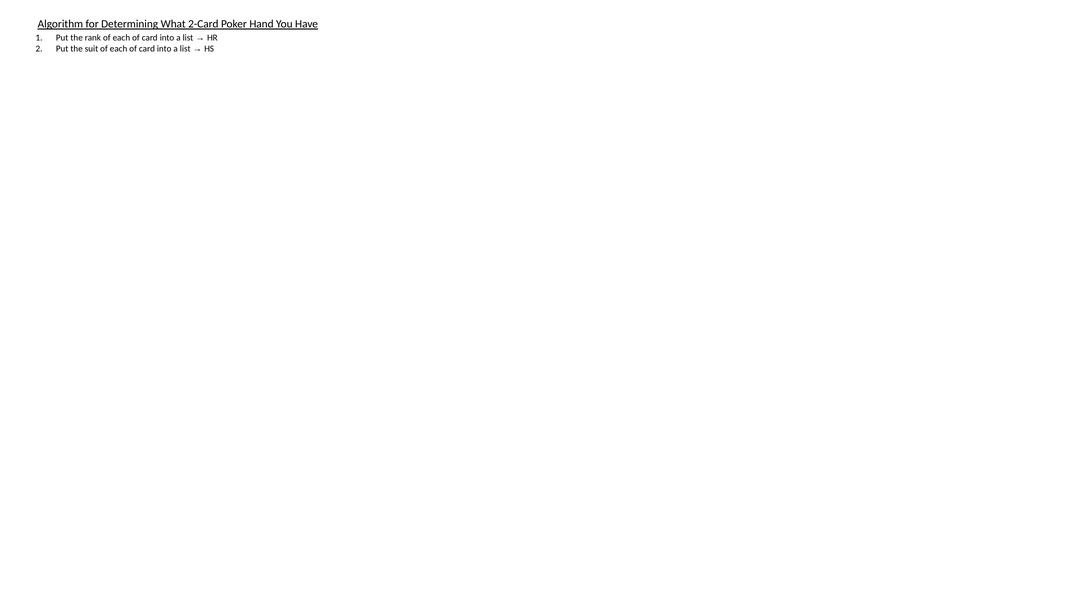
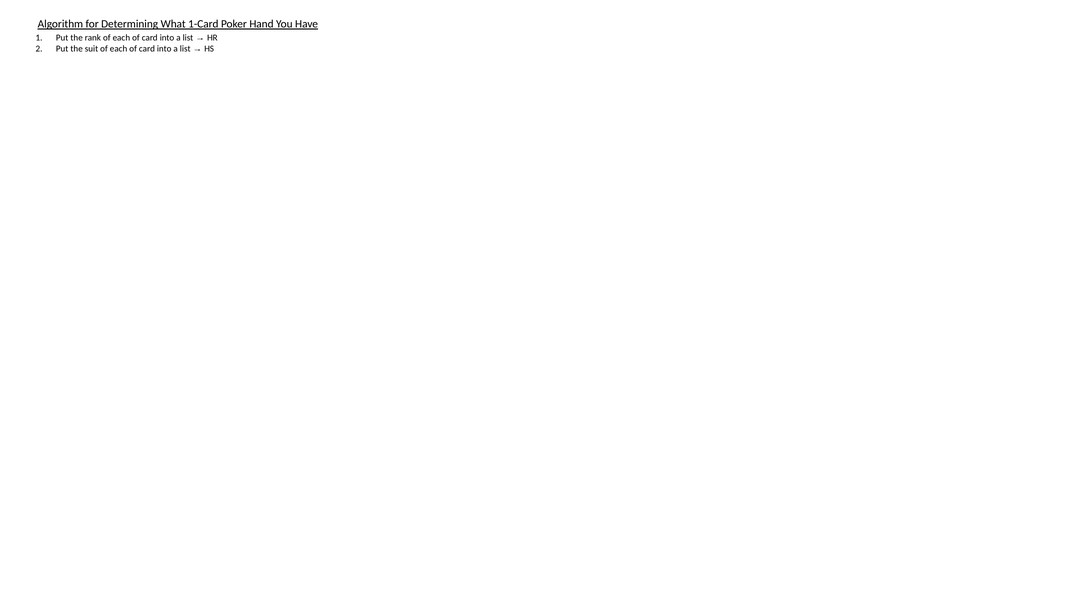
2-Card: 2-Card -> 1-Card (203, 24)
